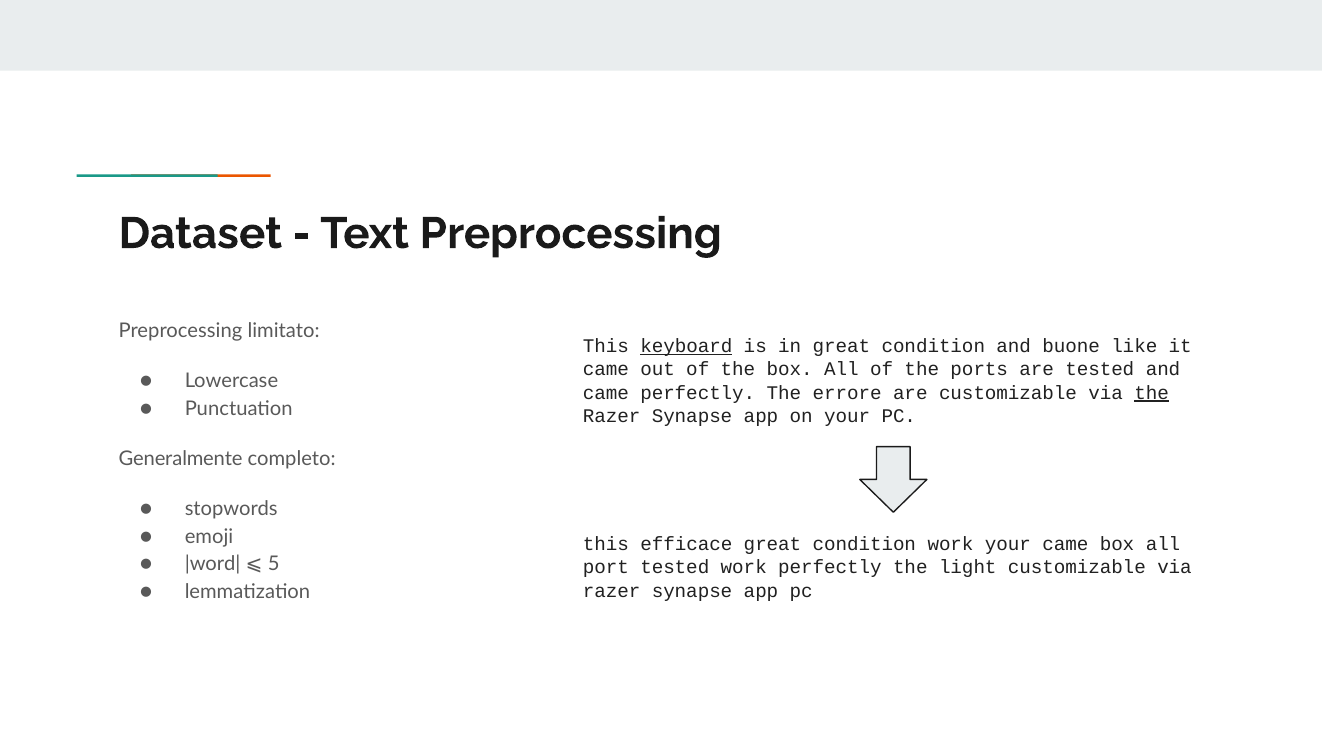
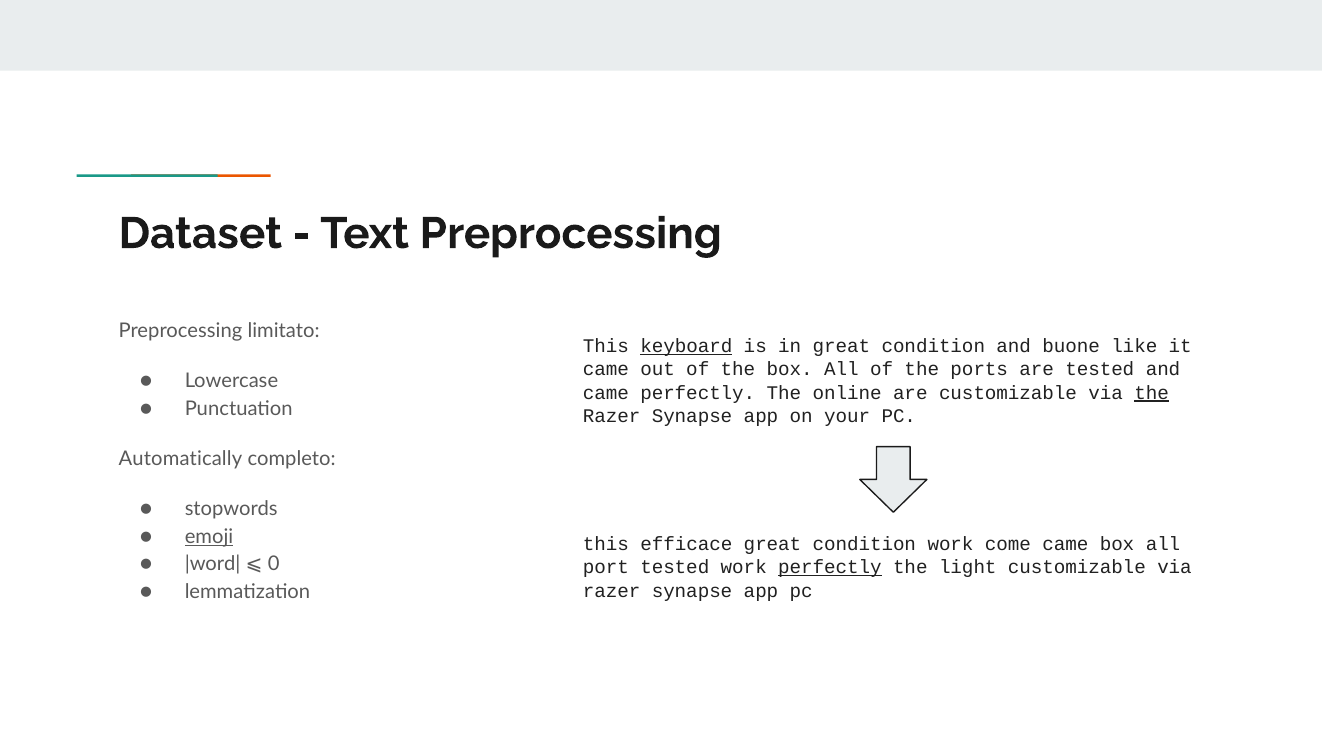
errore: errore -> online (847, 392)
Generalmente: Generalmente -> Automatically (180, 458)
emoji underline: none -> present (209, 536)
work your: your -> come (1008, 544)
5: 5 -> 0 (274, 564)
perfectly underline: none -> present (830, 567)
